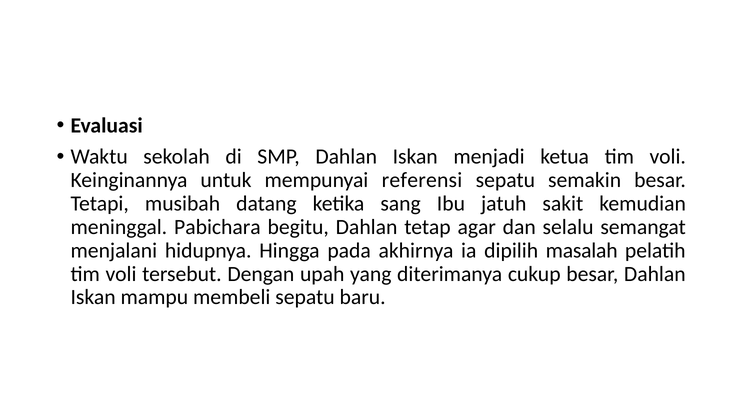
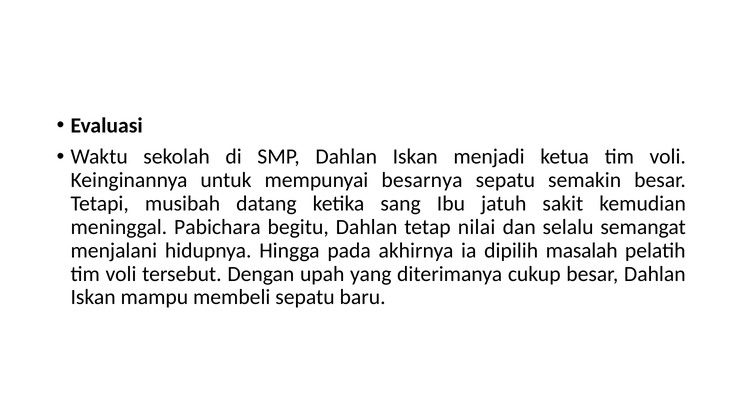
referensi: referensi -> besarnya (422, 180)
agar: agar -> nilai (477, 227)
